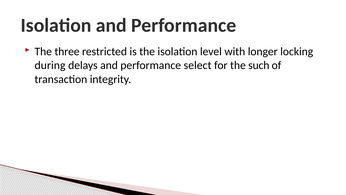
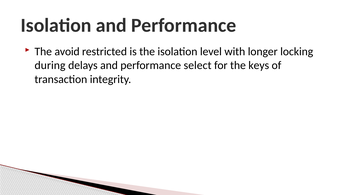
three: three -> avoid (67, 51)
such: such -> keys (259, 65)
